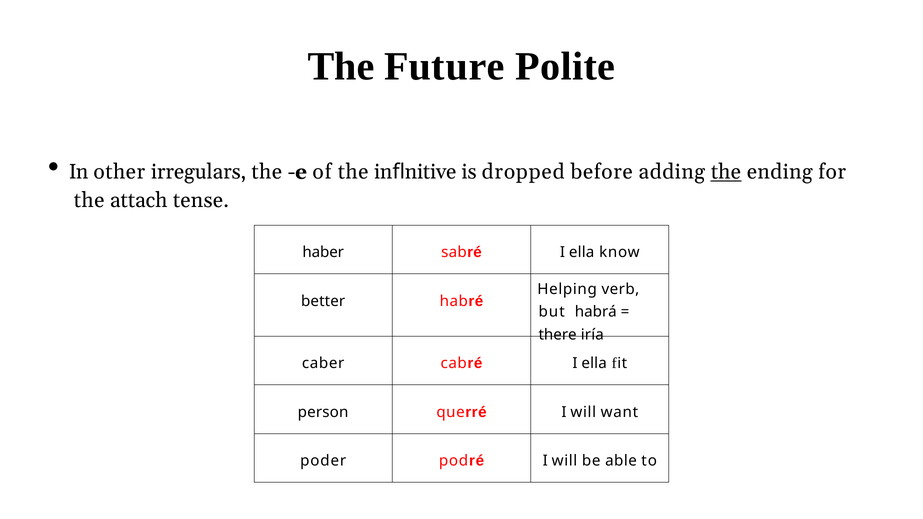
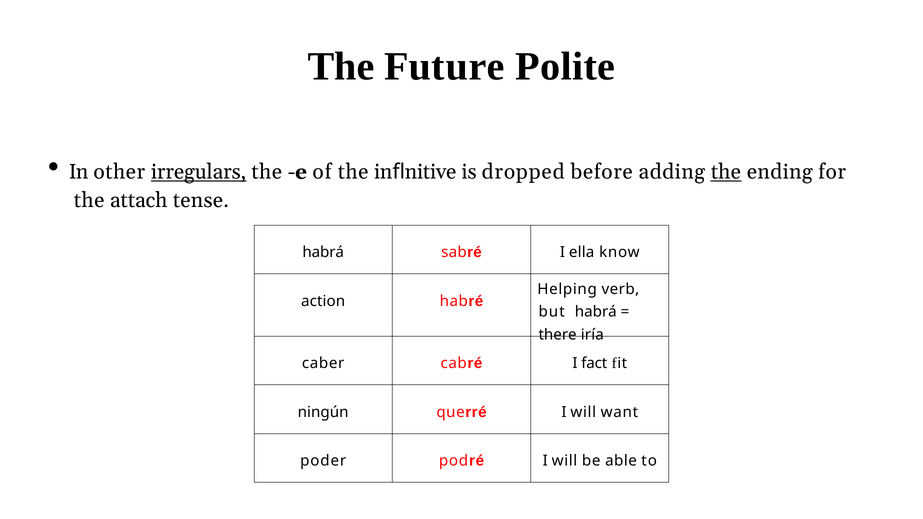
irregulars underline: none -> present (199, 172)
haber: haber -> habrá (323, 253)
better: better -> action (323, 301)
ella: ella -> fact (594, 364)
person: person -> ningún (323, 412)
